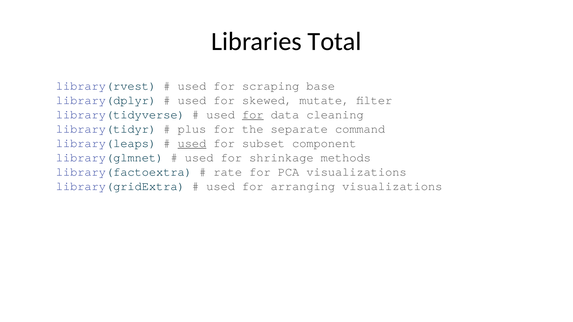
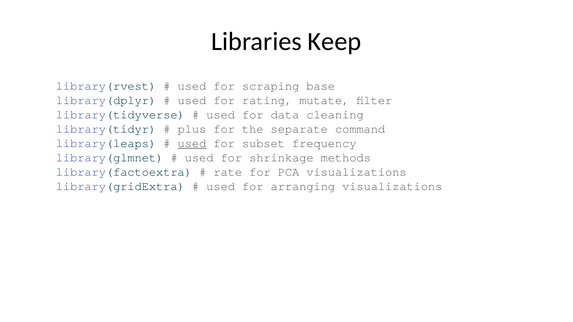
Total: Total -> Keep (334, 42)
skewed: skewed -> rating (267, 100)
for underline: present -> none (253, 115)
component: component -> frequency (324, 143)
